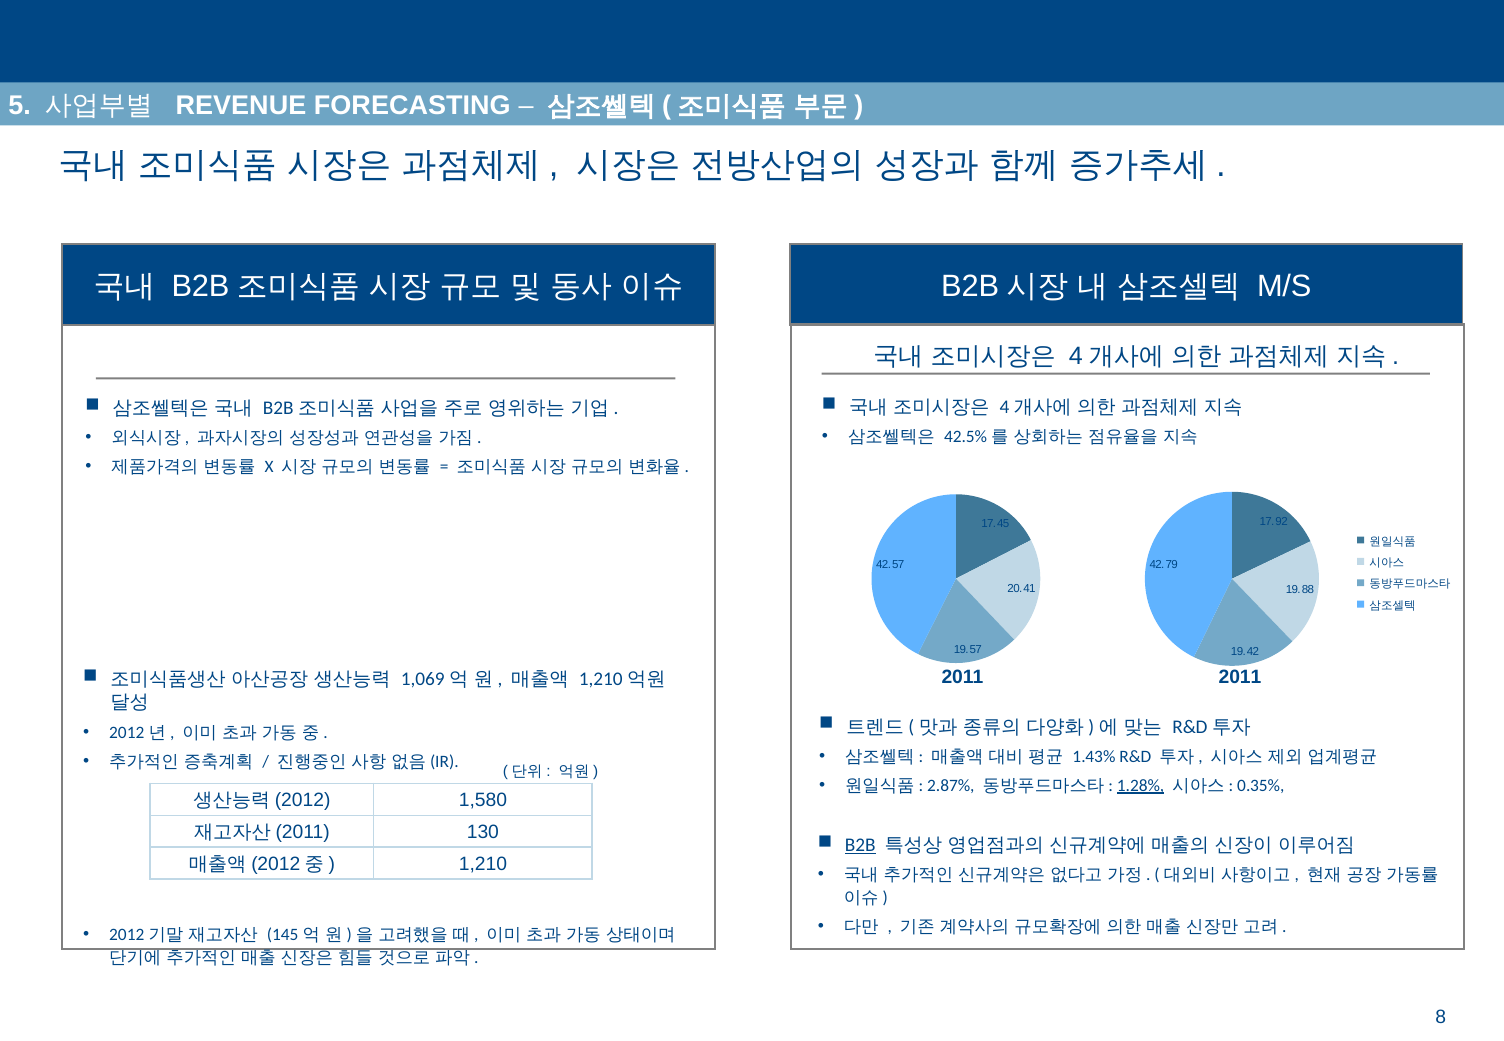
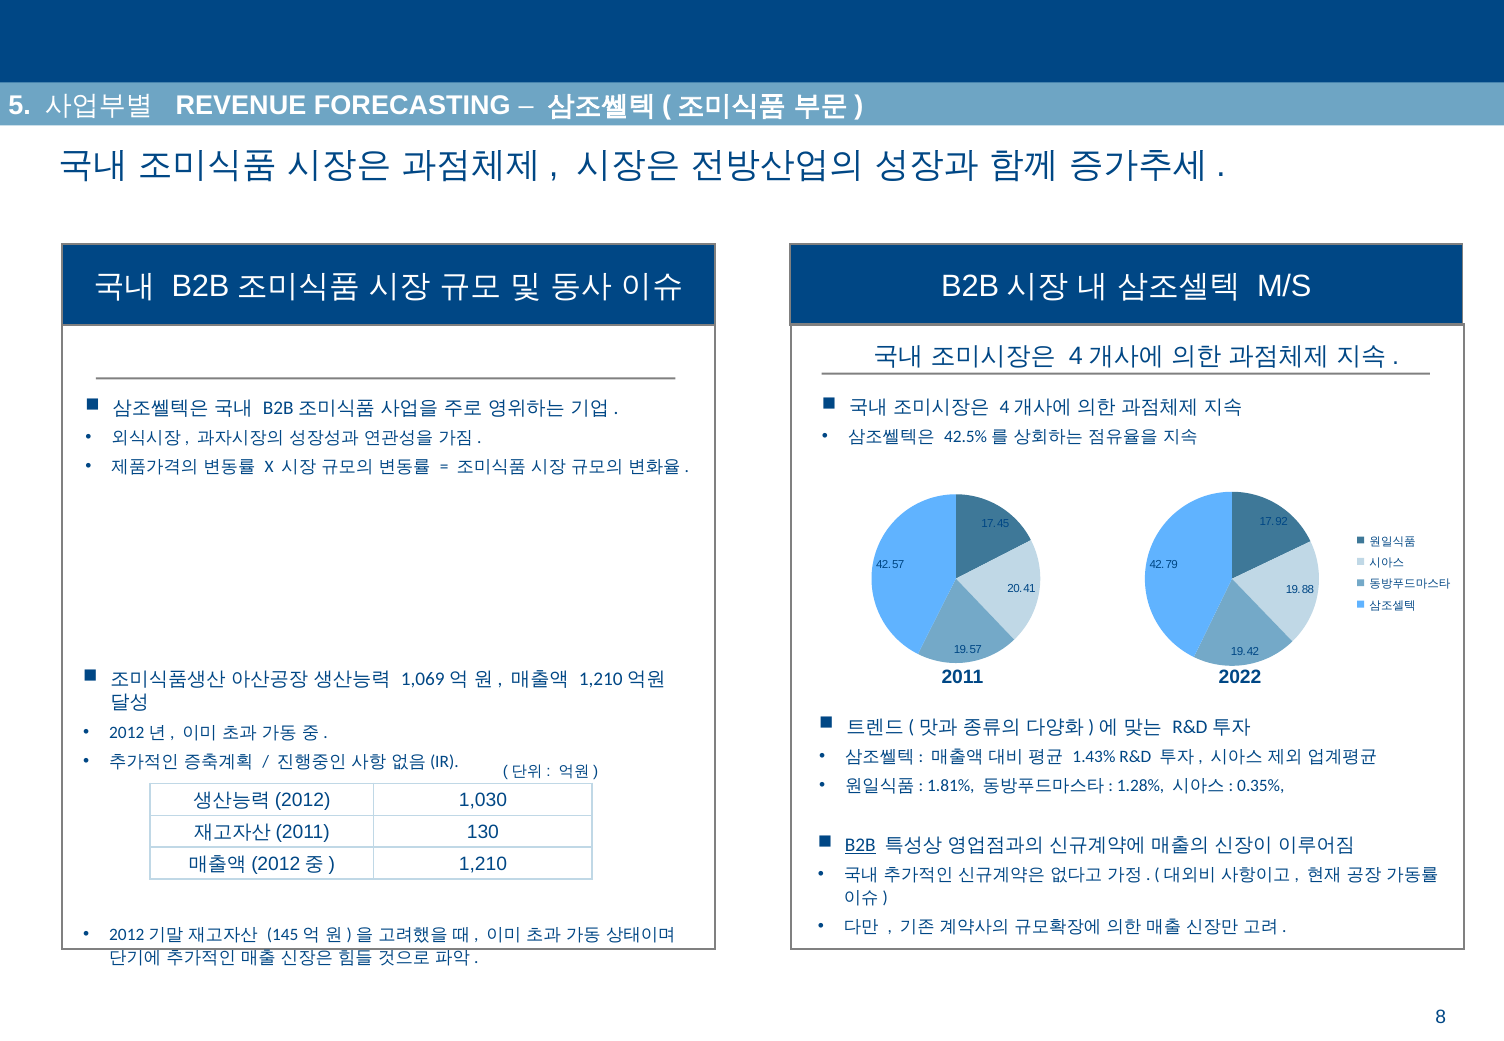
2011 2011: 2011 -> 2022 (1240, 678)
2.87%: 2.87% -> 1.81% (951, 786)
1.28% underline: present -> none (1141, 786)
1,580: 1,580 -> 1,030 (483, 801)
